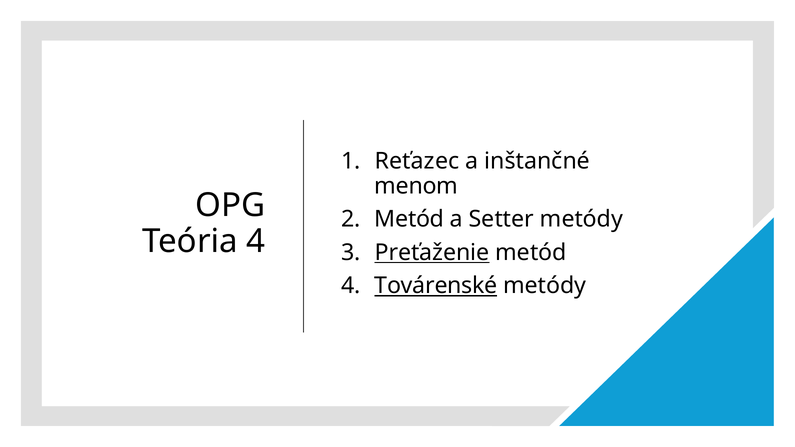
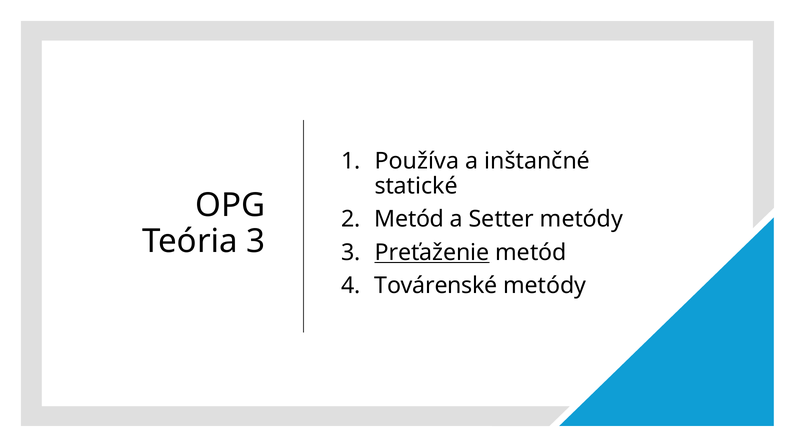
Reťazec: Reťazec -> Používa (417, 161)
menom: menom -> statické (416, 186)
Teória 4: 4 -> 3 (256, 241)
Továrenské underline: present -> none (436, 286)
